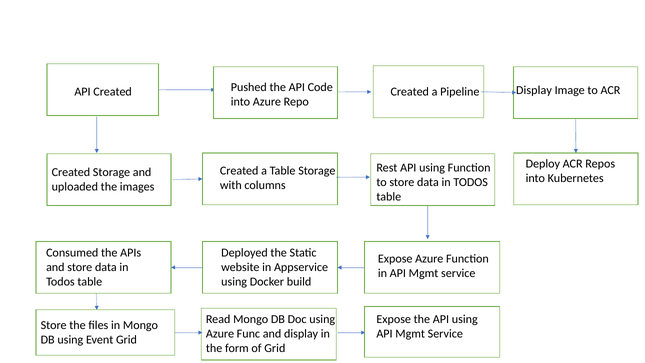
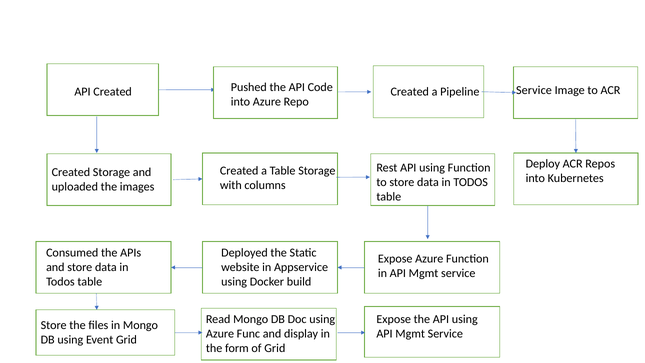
Pipeline Display: Display -> Service (534, 90)
